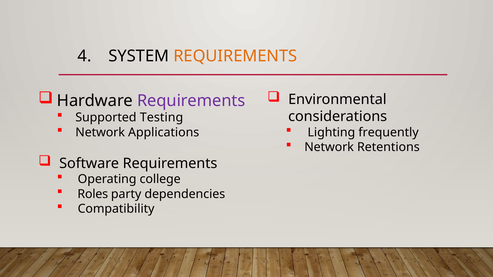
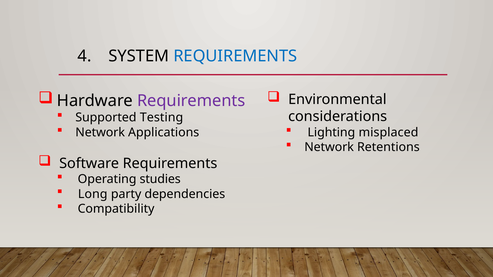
REQUIREMENTS colour: orange -> blue (235, 56)
frequently: frequently -> misplaced (388, 133)
college: college -> studies (160, 179)
Roles: Roles -> Long (93, 194)
